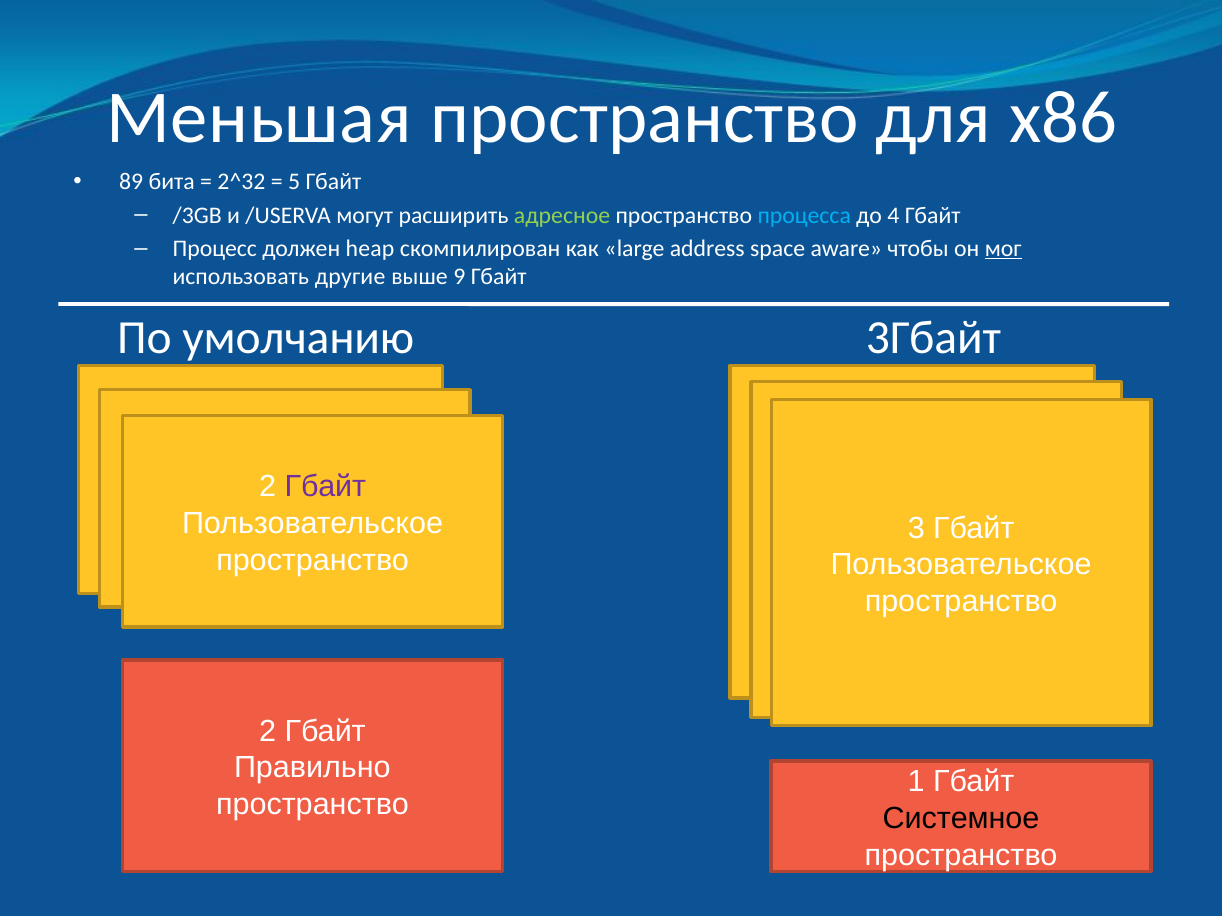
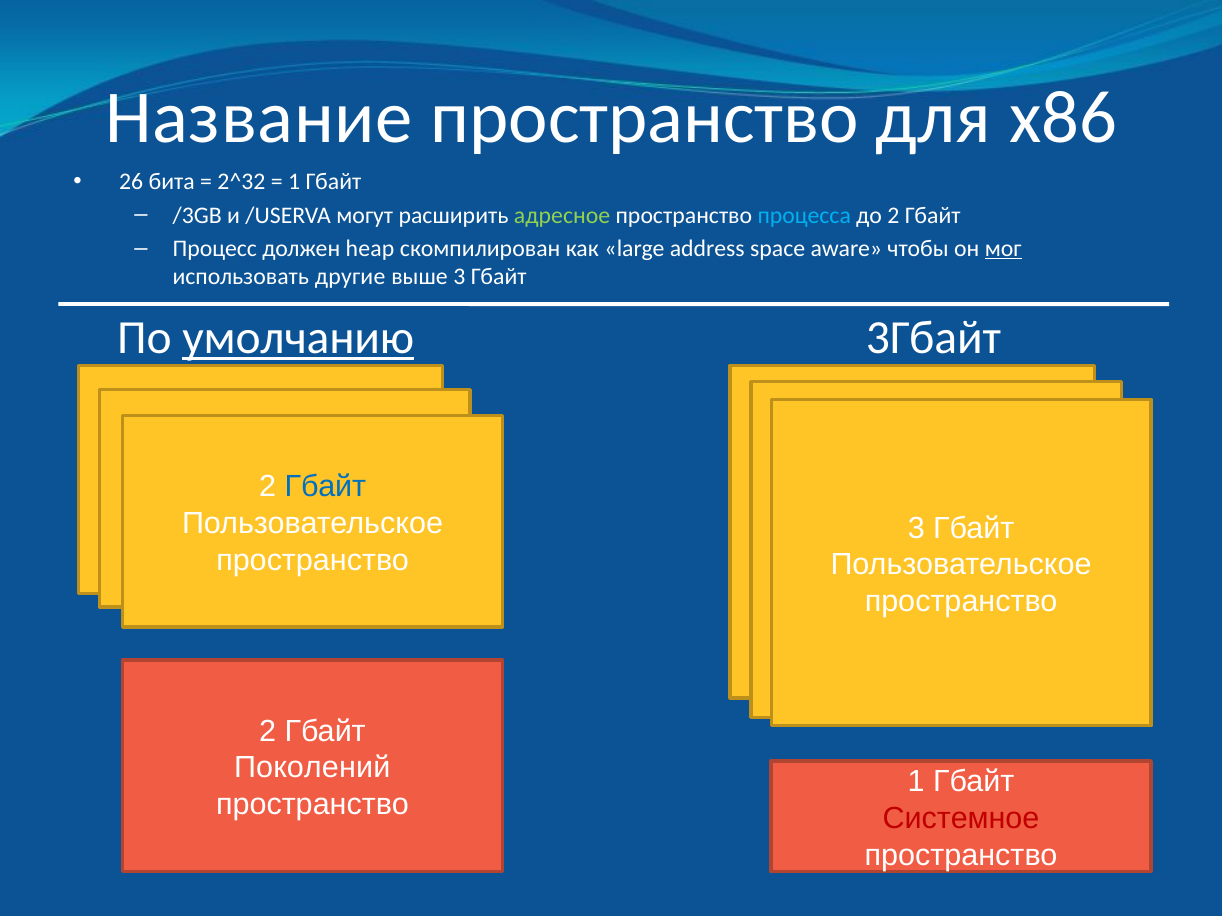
Меньшая: Меньшая -> Название (259, 118)
89: 89 -> 26 (131, 182)
5: 5 -> 1 (294, 182)
до 4: 4 -> 2 (893, 215)
выше 9: 9 -> 3 (460, 277)
умолчанию underline: none -> present (298, 338)
Гбайт colour: purple -> blue (325, 487)
Правильно: Правильно -> Поколений (312, 768)
Системное colour: black -> red (961, 819)
